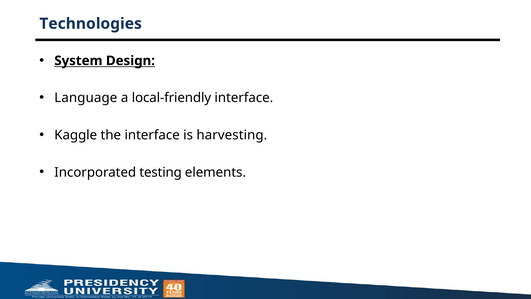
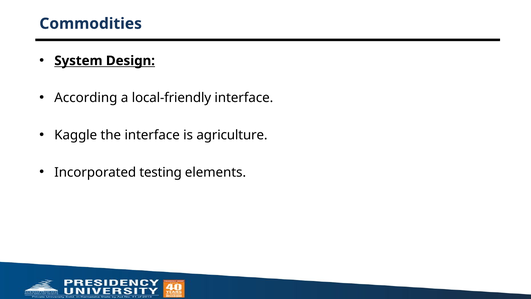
Technologies: Technologies -> Commodities (91, 24)
Language: Language -> According (86, 98)
harvesting: harvesting -> agriculture (232, 135)
